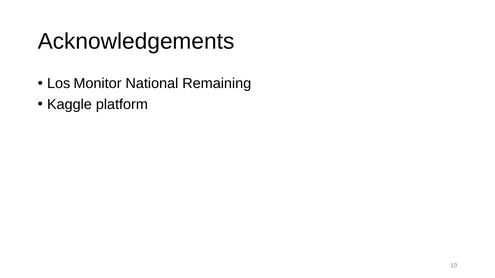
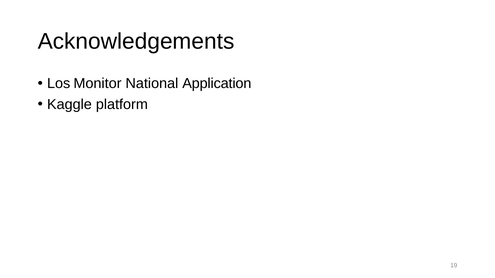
Remaining: Remaining -> Application (217, 84)
